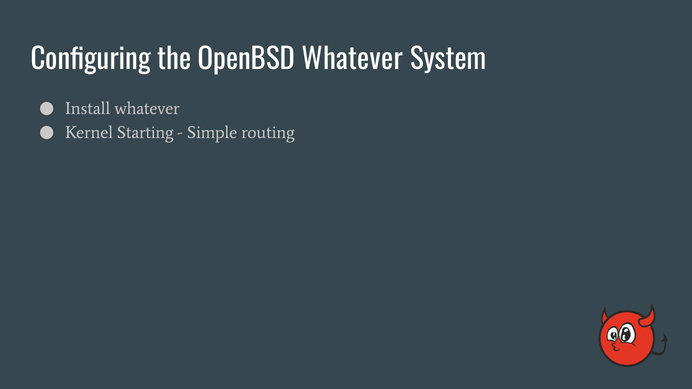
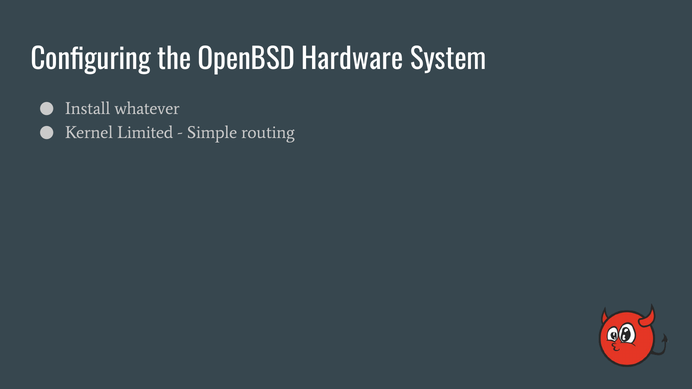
OpenBSD Whatever: Whatever -> Hardware (352, 60)
Starting: Starting -> Limited (145, 133)
